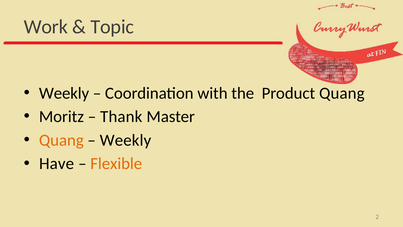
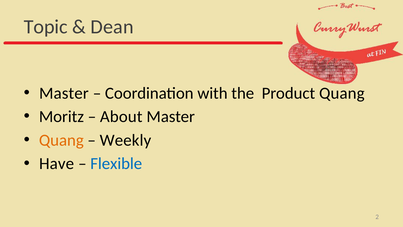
Work: Work -> Topic (46, 27)
Topic: Topic -> Dean (112, 27)
Weekly: Weekly -> Master (64, 93)
Thank: Thank -> About (121, 117)
Flexible colour: orange -> blue (116, 164)
